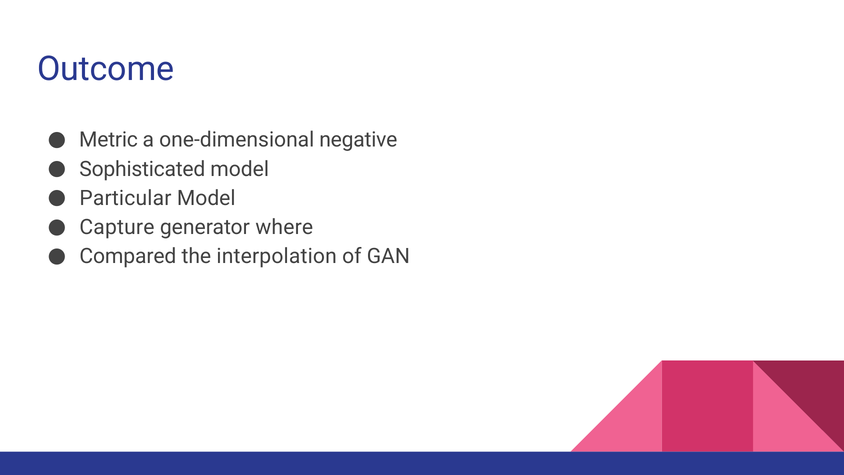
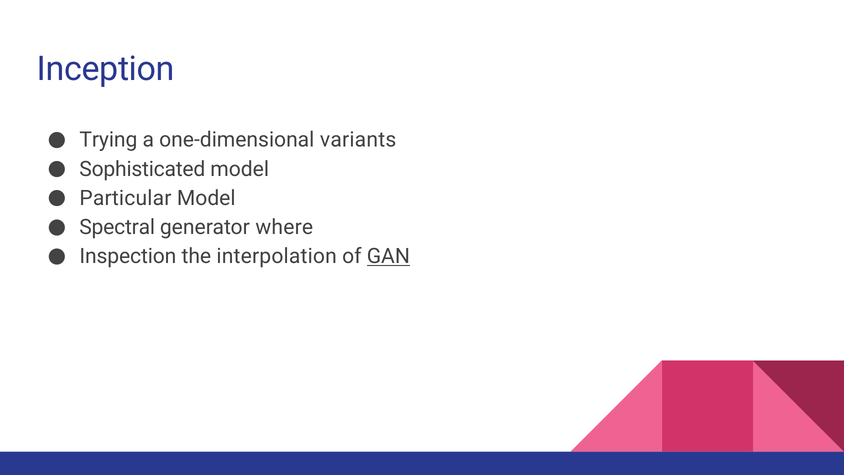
Outcome: Outcome -> Inception (106, 69)
Metric: Metric -> Trying (108, 140)
negative: negative -> variants (358, 140)
Capture: Capture -> Spectral (117, 227)
Compared: Compared -> Inspection (128, 256)
GAN underline: none -> present (388, 256)
